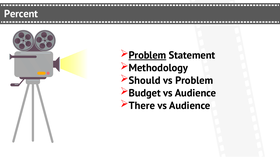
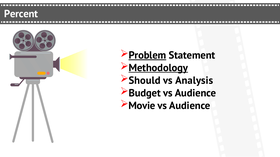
Methodology underline: none -> present (158, 68)
vs Problem: Problem -> Analysis (194, 81)
There: There -> Movie (142, 106)
